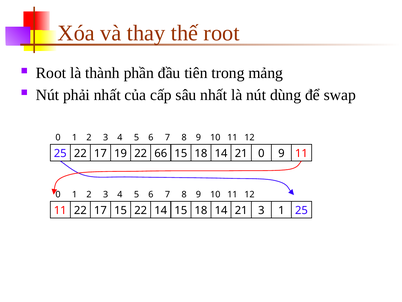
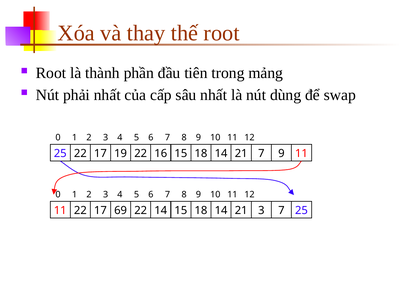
66: 66 -> 16 (161, 153)
21 0: 0 -> 7 (261, 153)
17 15: 15 -> 69 (121, 210)
3 1: 1 -> 7 (281, 210)
